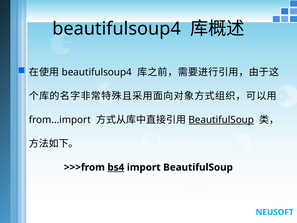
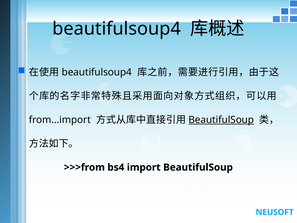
bs4 underline: present -> none (116, 167)
